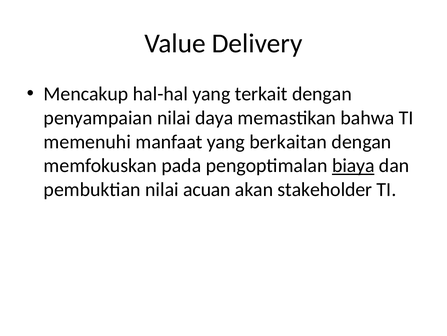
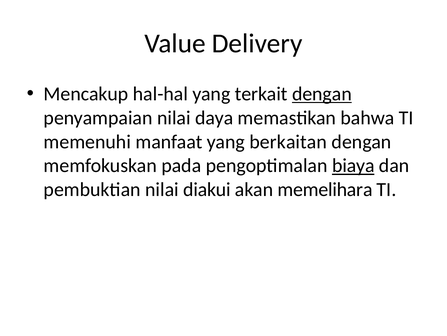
dengan underline: none -> present (322, 94)
acuan: acuan -> diakui (207, 189)
stakeholder: stakeholder -> memelihara (325, 189)
